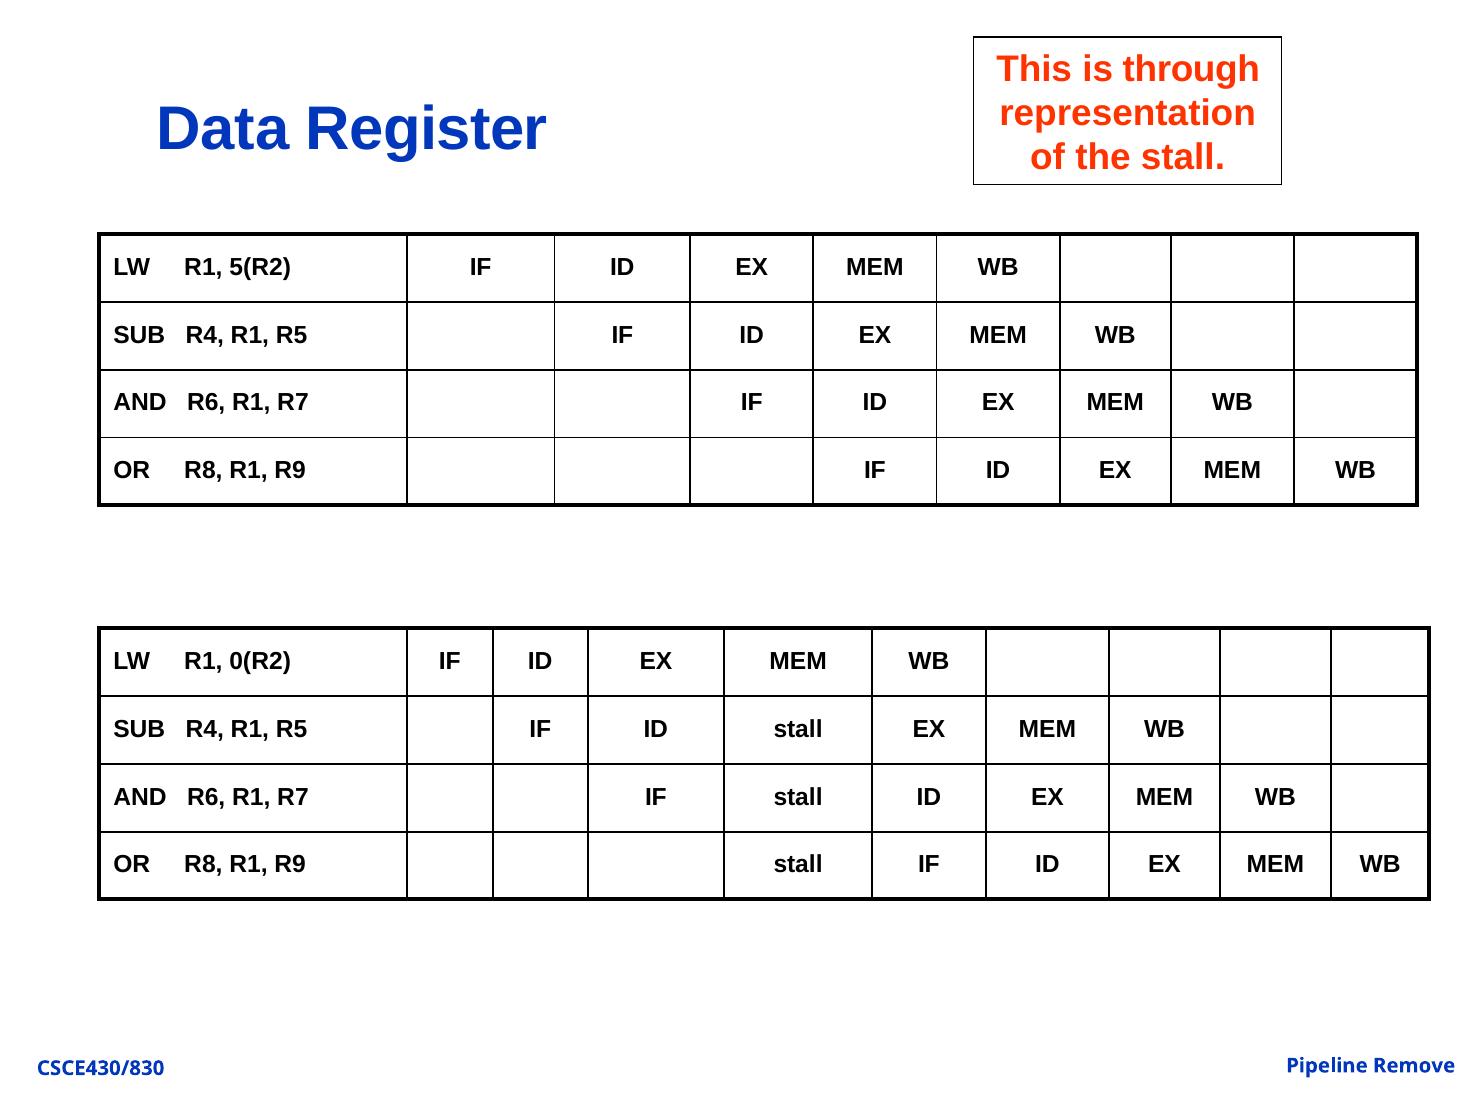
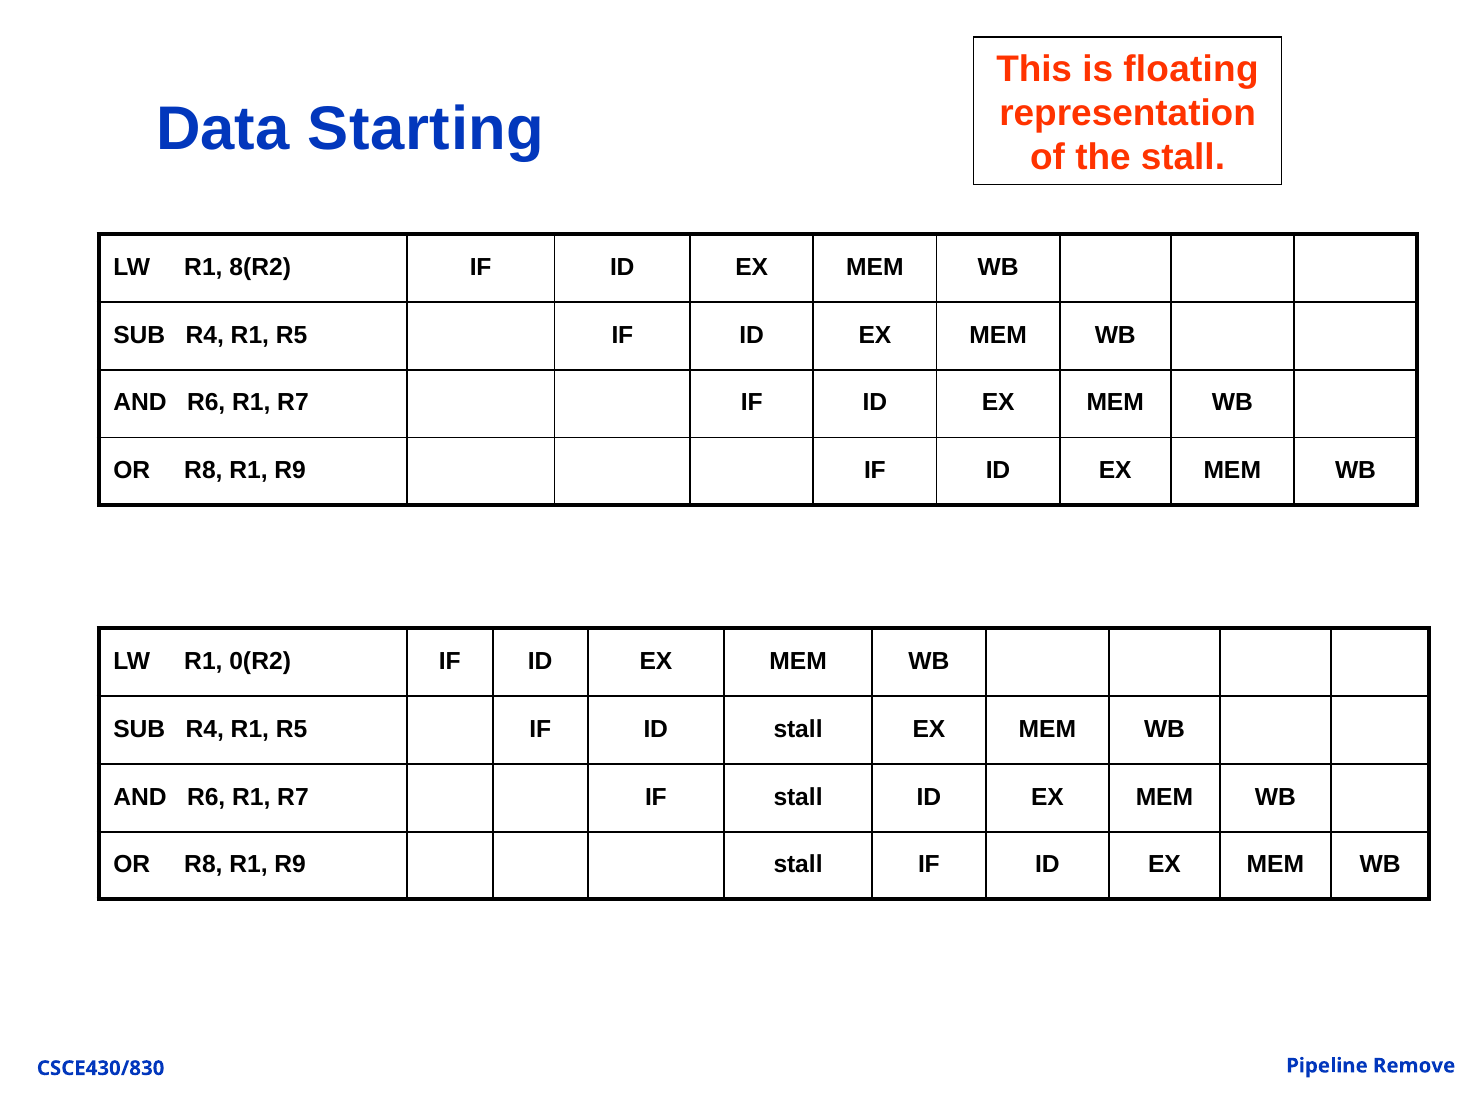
through: through -> floating (1191, 69)
Register: Register -> Starting (426, 129)
5(R2: 5(R2 -> 8(R2 (260, 267)
